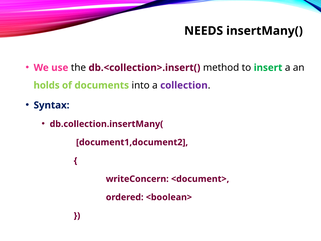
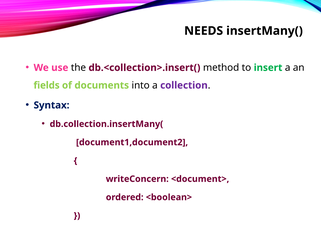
holds: holds -> fields (47, 85)
